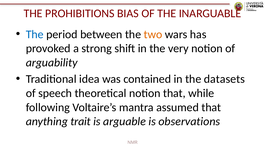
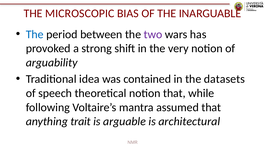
PROHIBITIONS: PROHIBITIONS -> MICROSCOPIC (80, 14)
two colour: orange -> purple (153, 34)
observations: observations -> architectural (189, 122)
